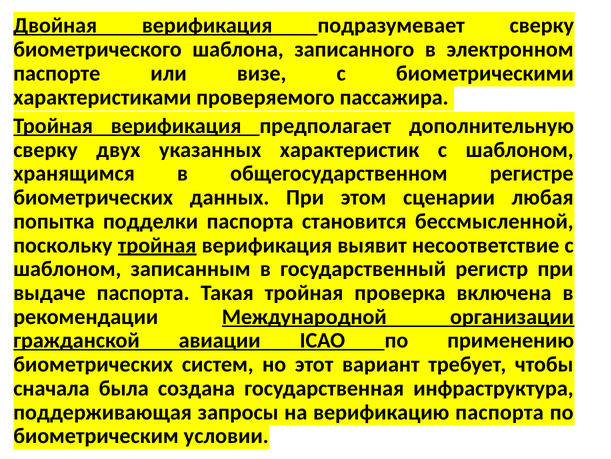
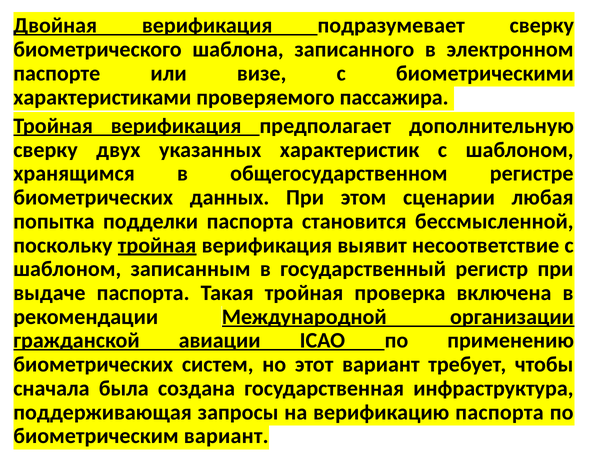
биометрическим условии: условии -> вариант (226, 435)
